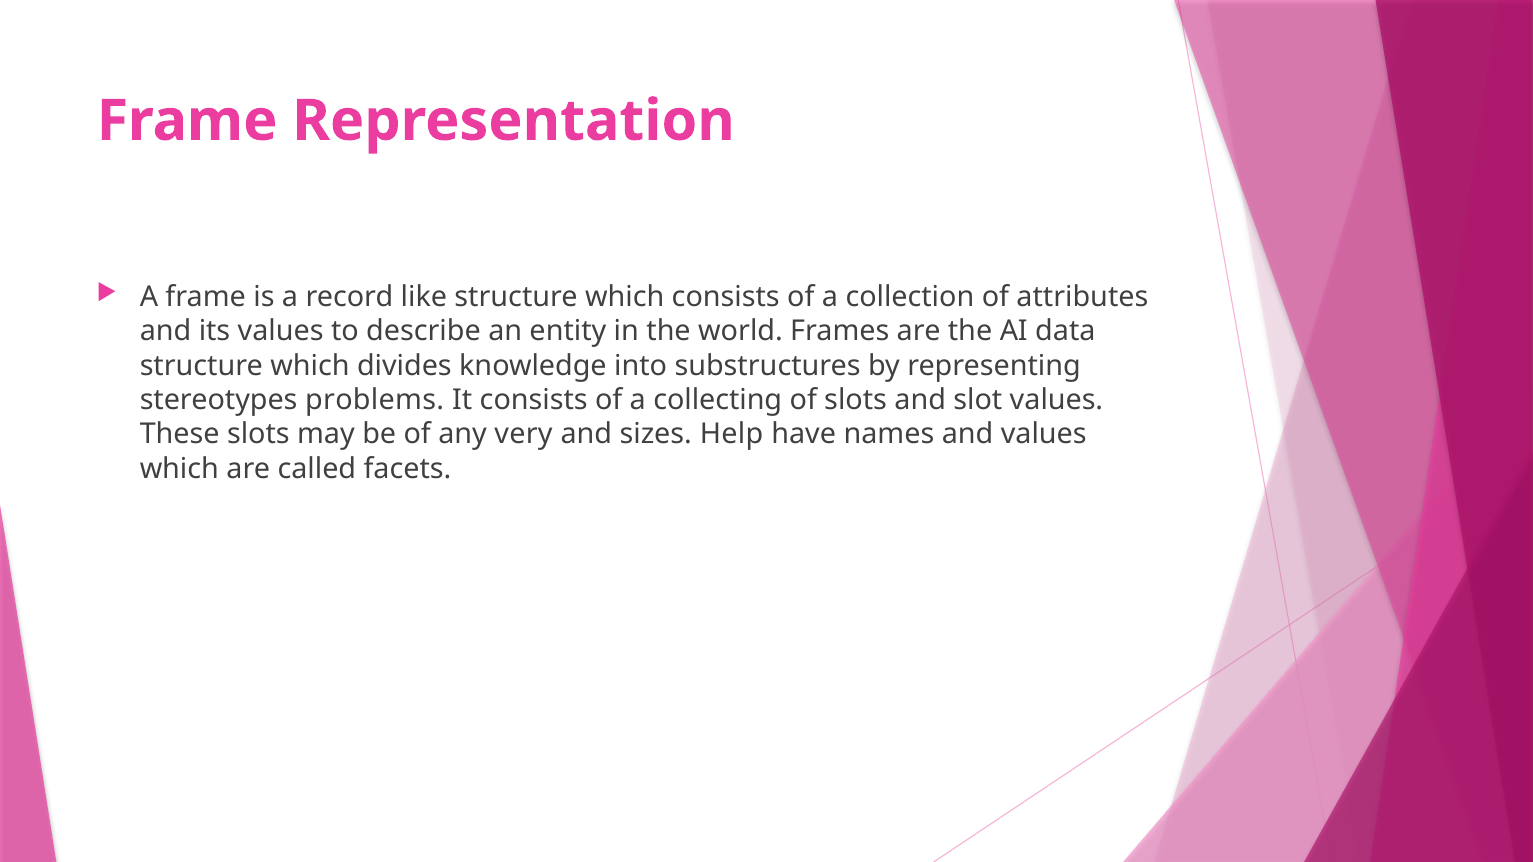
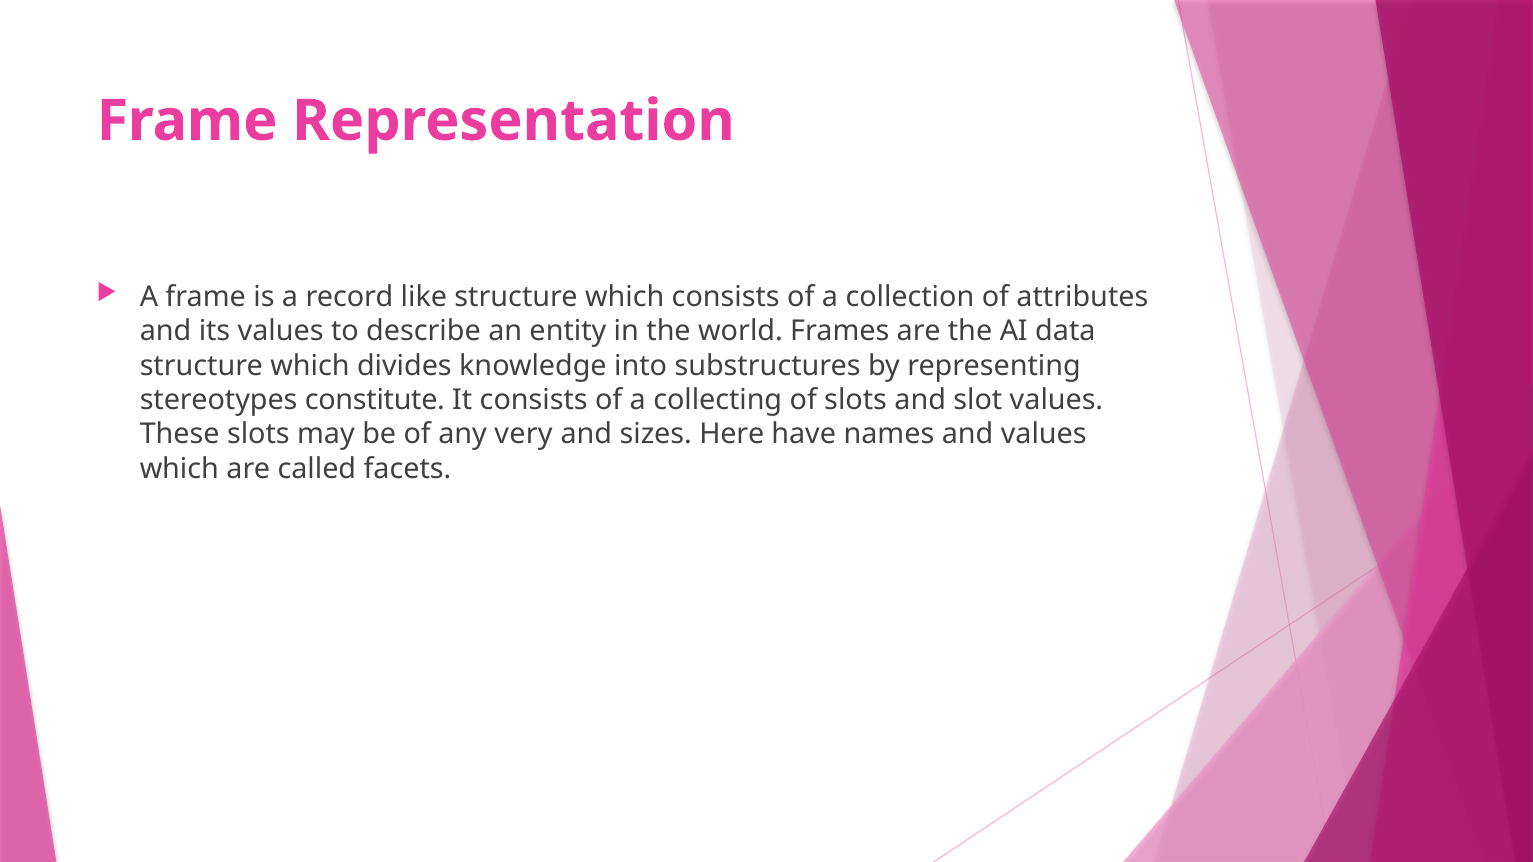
problems: problems -> constitute (375, 400)
Help: Help -> Here (732, 435)
